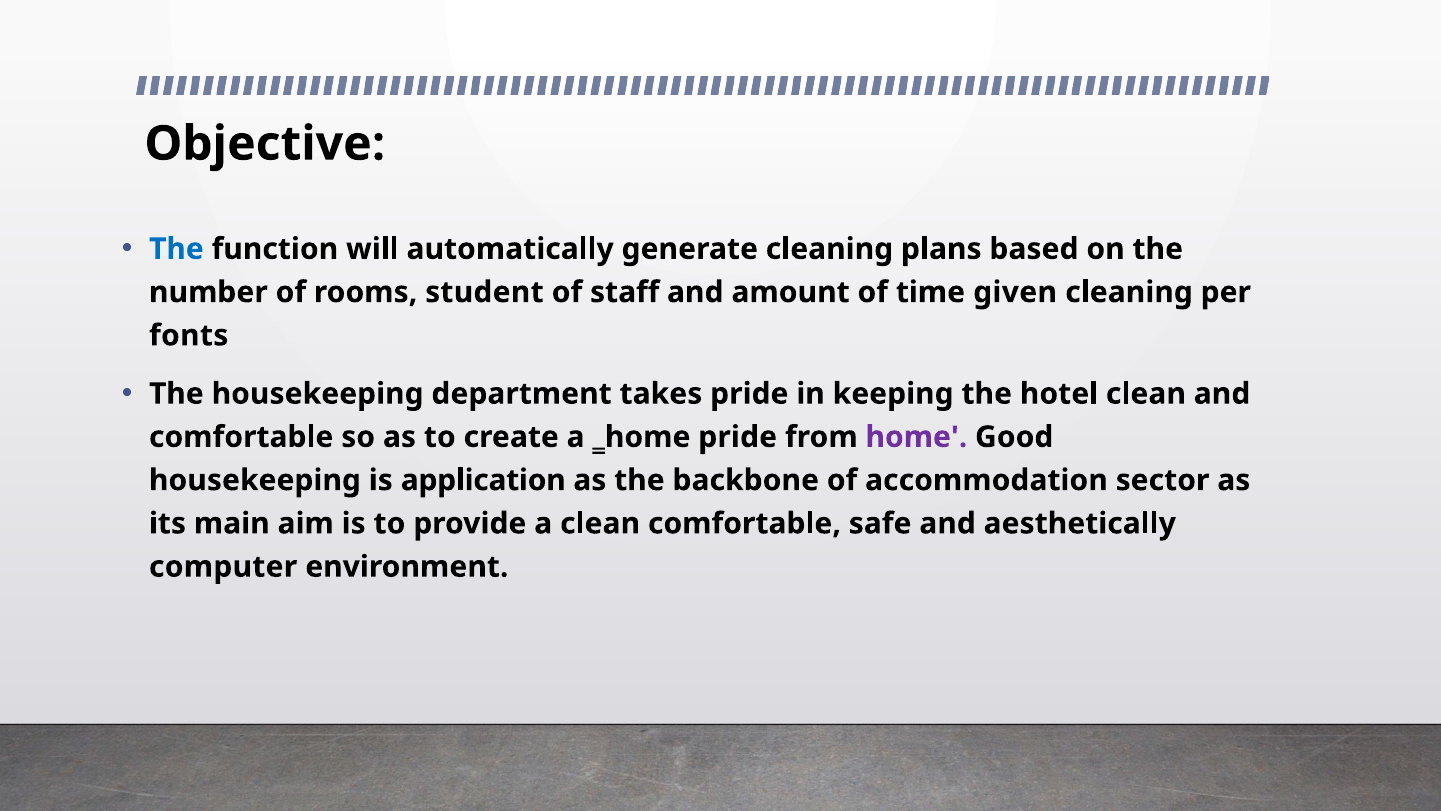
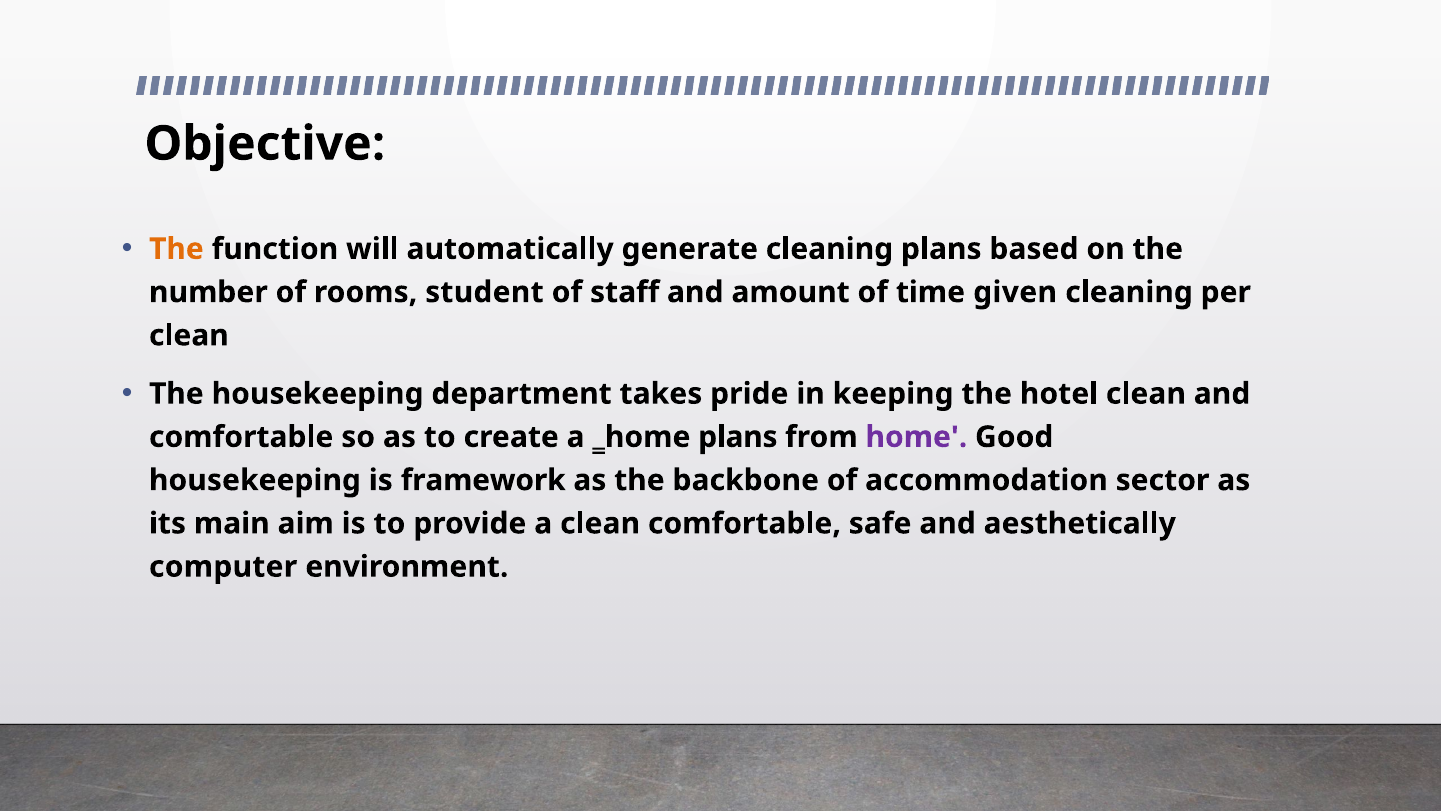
The colour: blue -> orange (176, 249)
fonts: fonts -> clean (189, 335)
‗home pride: pride -> plans (738, 437)
application: application -> framework (483, 480)
